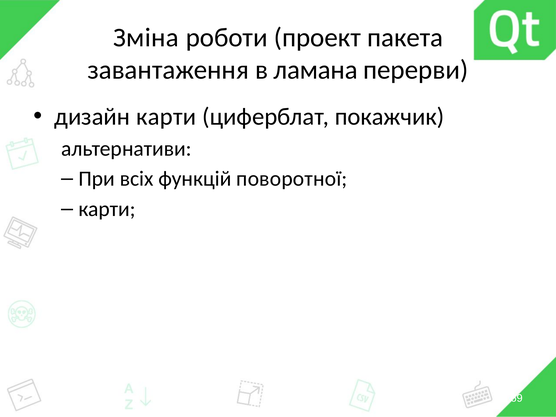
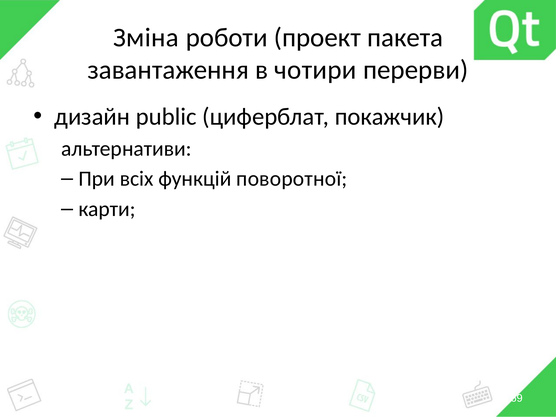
ламана: ламана -> чотири (315, 70)
дизайн карти: карти -> public (166, 117)
